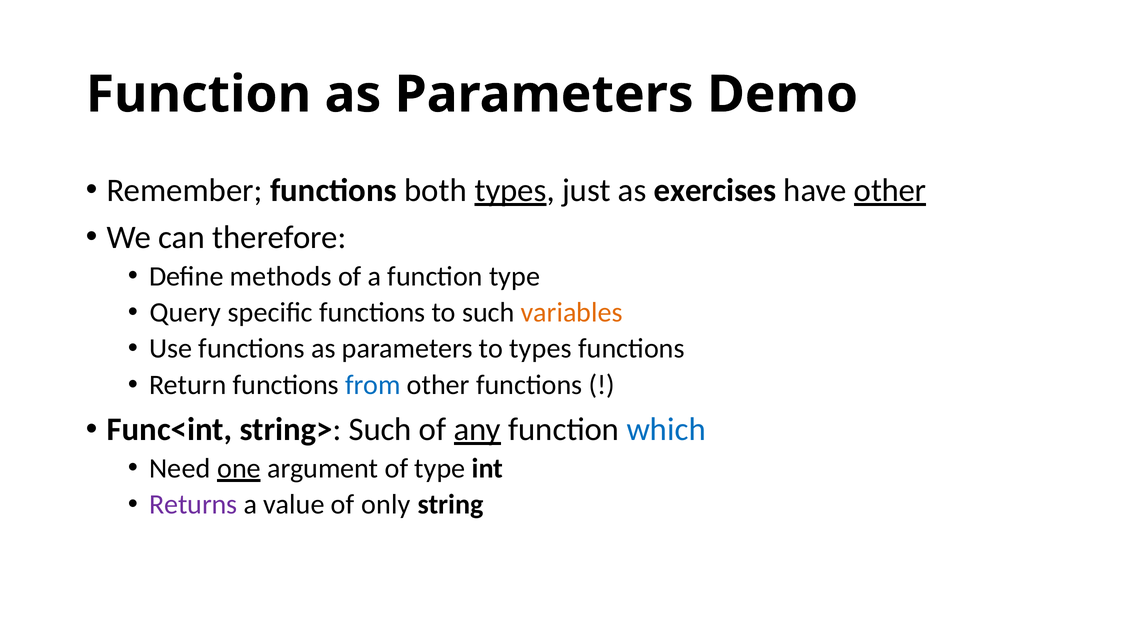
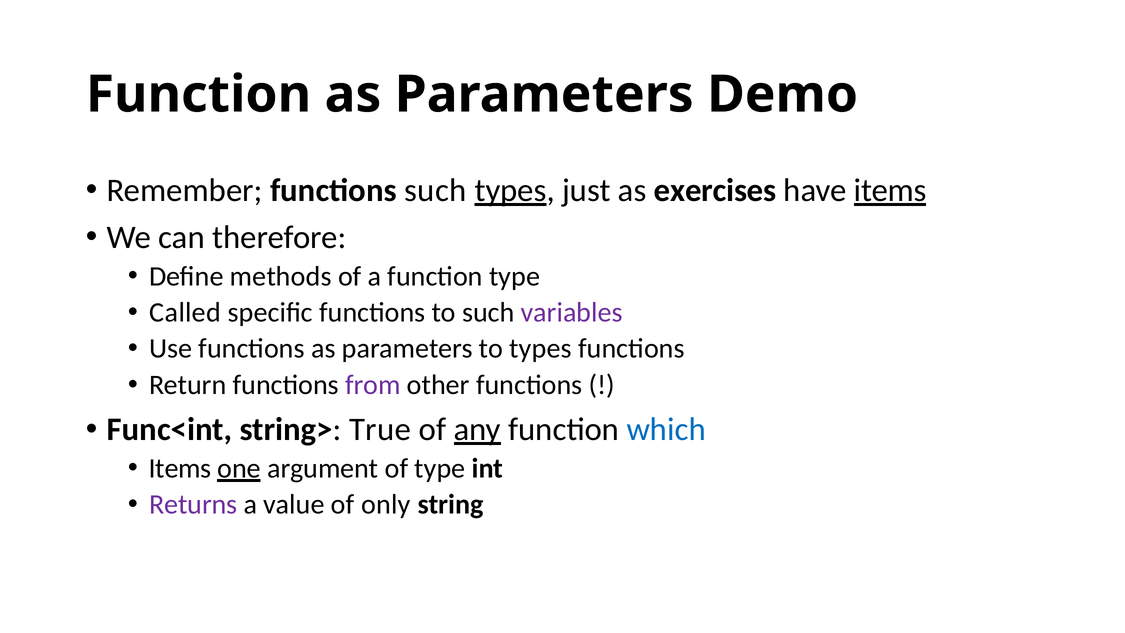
functions both: both -> such (435, 190)
have other: other -> items (890, 190)
Query: Query -> Called (185, 312)
variables colour: orange -> purple (572, 312)
from colour: blue -> purple (373, 385)
string> Such: Such -> True (380, 429)
Need: Need -> Items (180, 468)
